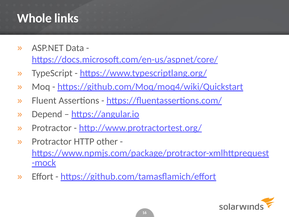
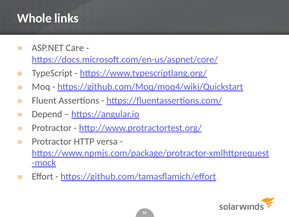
Data: Data -> Care (75, 48)
other: other -> versa (107, 141)
